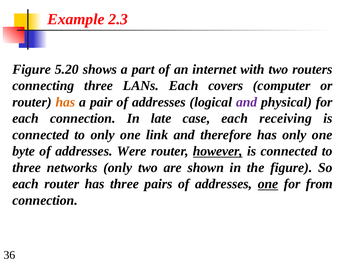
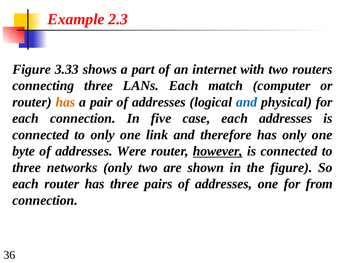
5.20: 5.20 -> 3.33 (67, 69)
covers: covers -> match (226, 86)
and colour: purple -> blue (247, 102)
late: late -> five (161, 119)
each receiving: receiving -> addresses (286, 119)
one underline: present -> none (268, 184)
